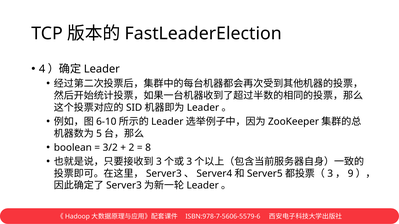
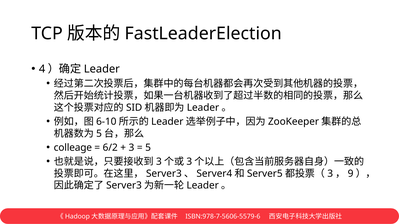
boolean: boolean -> colleage (73, 148)
3/2: 3/2 -> 6/2 (110, 148)
2: 2 -> 3 (131, 148)
8: 8 -> 5 (148, 148)
